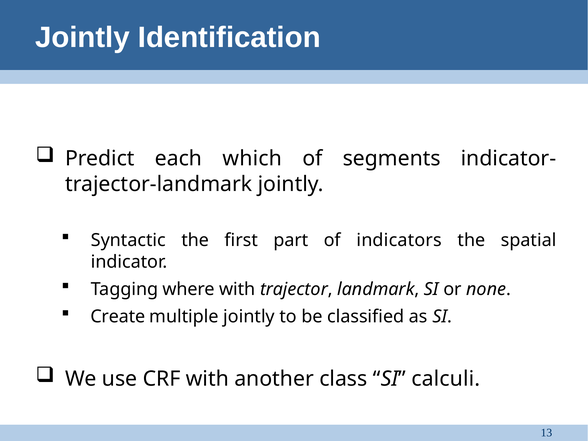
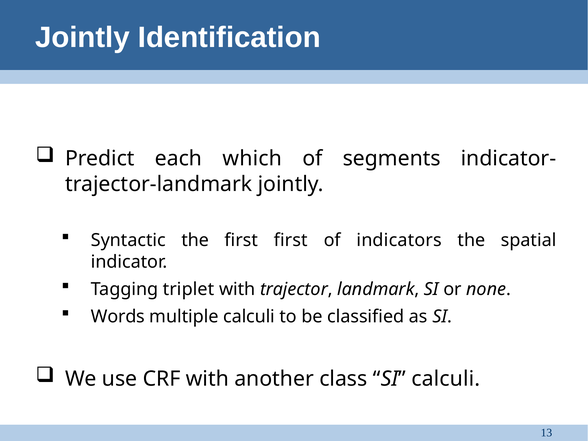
first part: part -> first (291, 240)
where: where -> triplet (189, 289)
Create: Create -> Words (118, 316)
multiple jointly: jointly -> calculi (249, 316)
